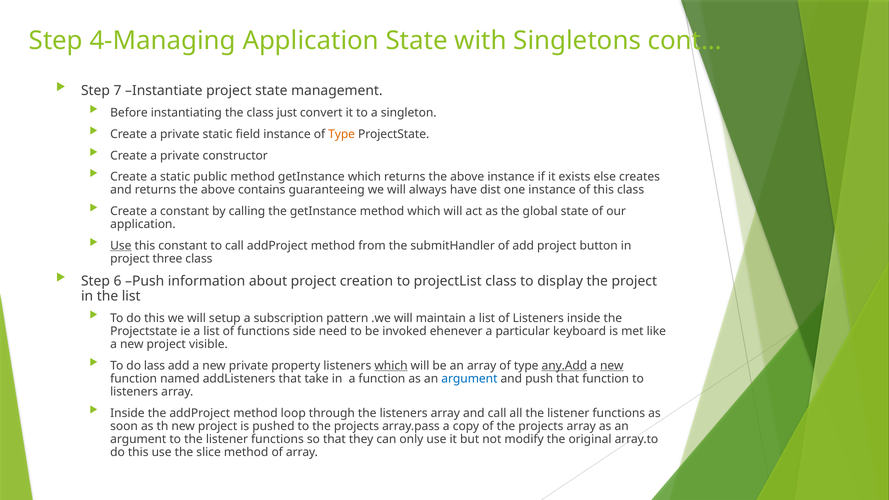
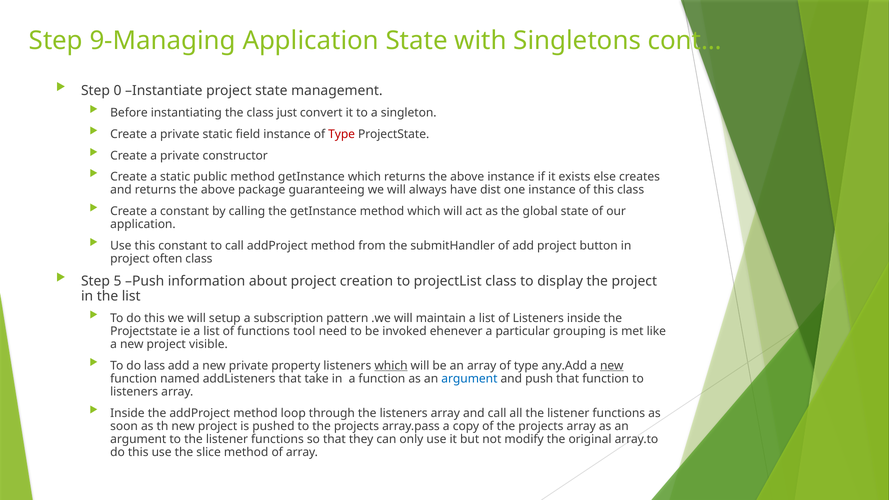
4-Managing: 4-Managing -> 9-Managing (163, 41)
7: 7 -> 0 (118, 91)
Type colour: orange -> red (342, 134)
contains: contains -> package (262, 190)
Use underline: present -> none (121, 246)
three: three -> often (167, 259)
6: 6 -> 5 (118, 281)
side: side -> tool (304, 331)
keyboard: keyboard -> grouping (580, 331)
any.Add underline: present -> none (564, 366)
